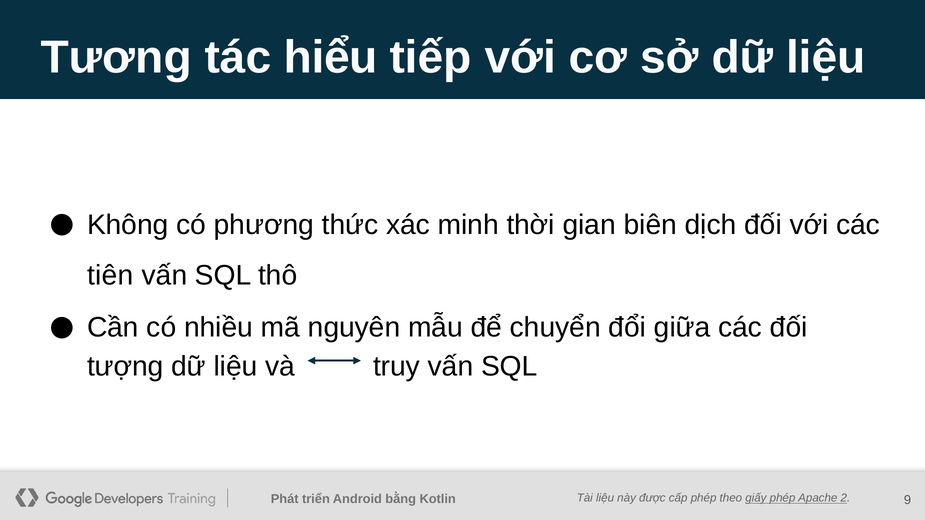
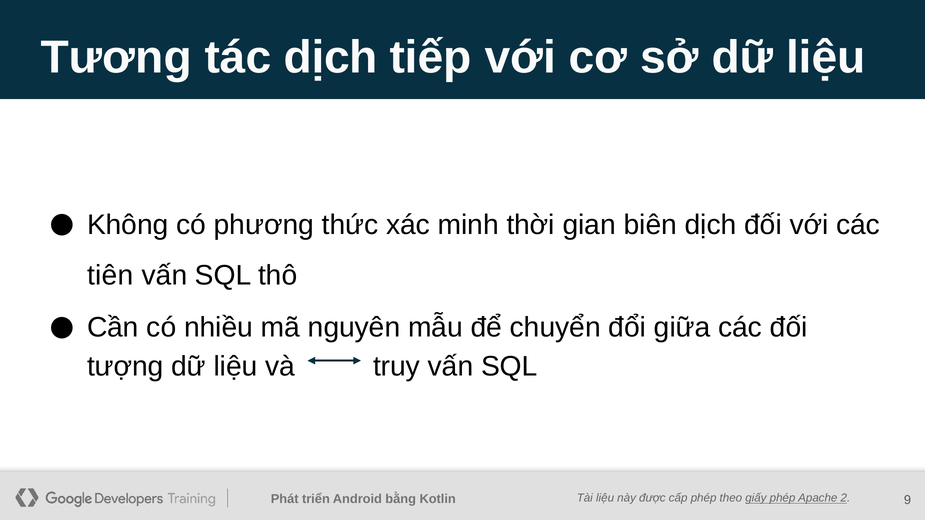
tác hiểu: hiểu -> dịch (331, 58)
